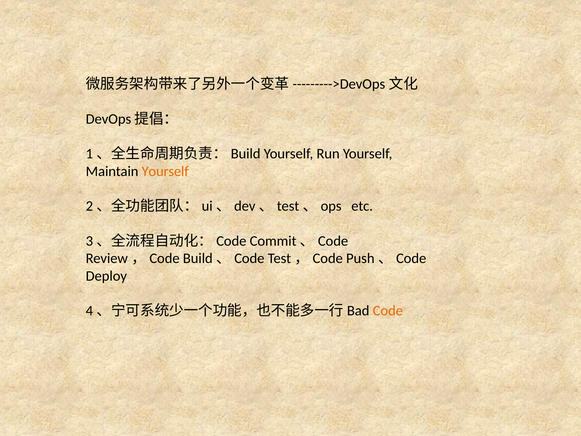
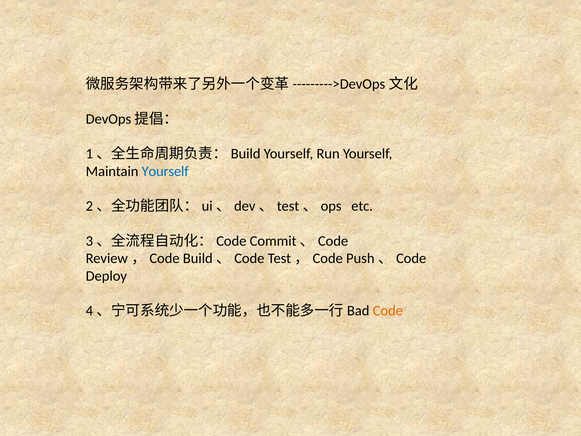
Yourself colour: orange -> blue (165, 171)
